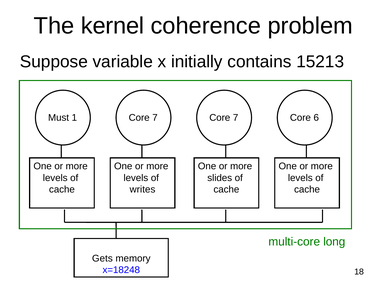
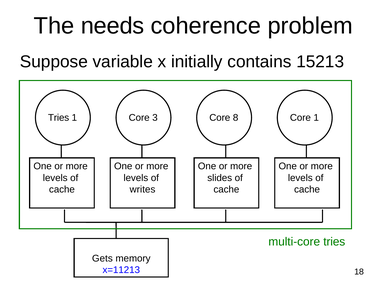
kernel: kernel -> needs (113, 26)
Must: Must -> Tries (59, 118)
1 Core 7: 7 -> 3 (155, 118)
7: 7 -> 8 (236, 118)
Core 6: 6 -> 1 (316, 118)
multi-core long: long -> tries (334, 242)
x=18248: x=18248 -> x=11213 (121, 270)
